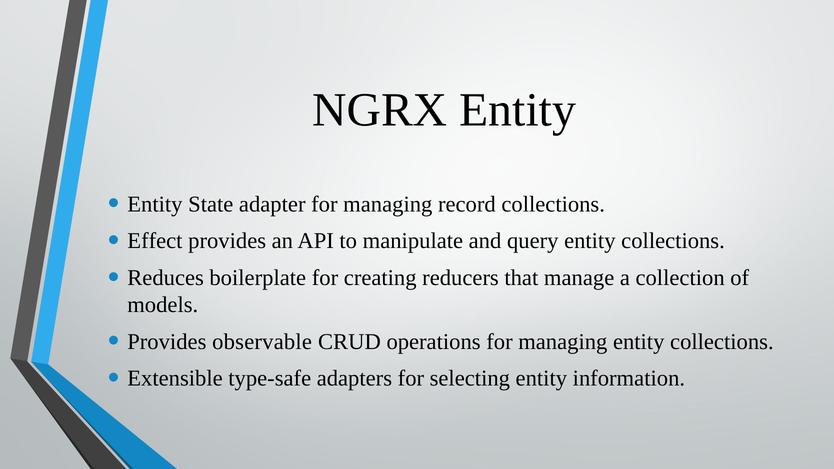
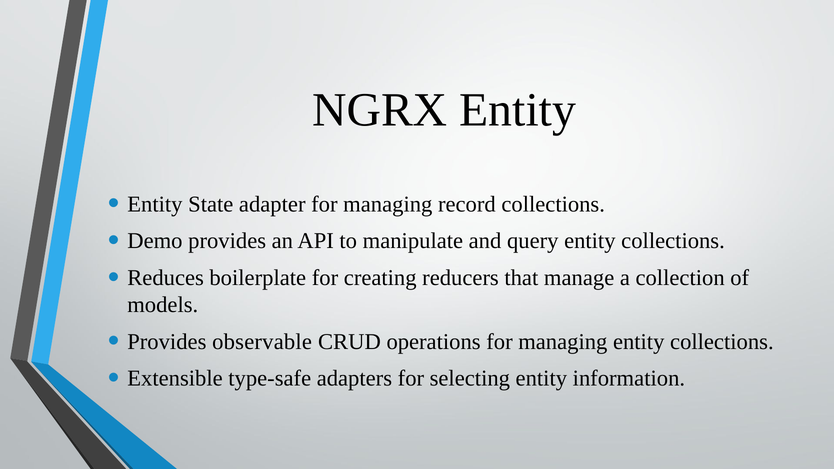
Effect: Effect -> Demo (155, 241)
